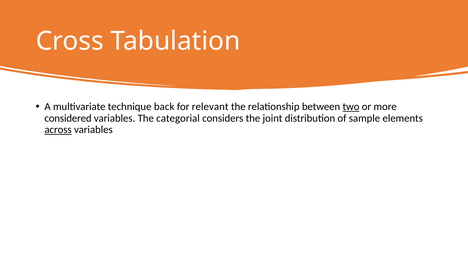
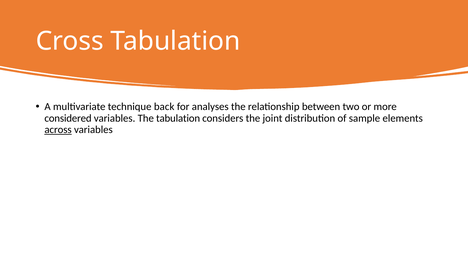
relevant: relevant -> analyses (210, 107)
two underline: present -> none (351, 107)
The categorial: categorial -> tabulation (178, 118)
